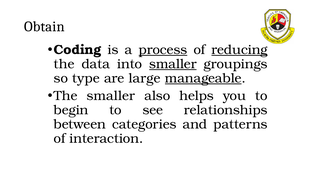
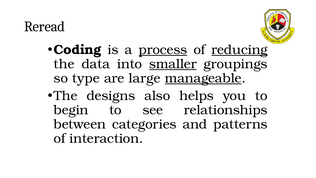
Obtain: Obtain -> Reread (45, 27)
The smaller: smaller -> designs (111, 96)
